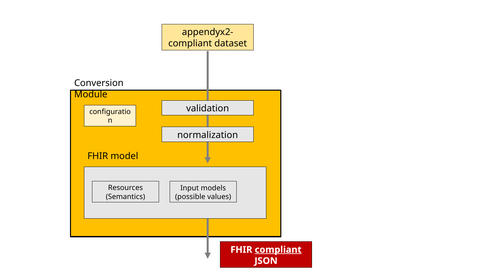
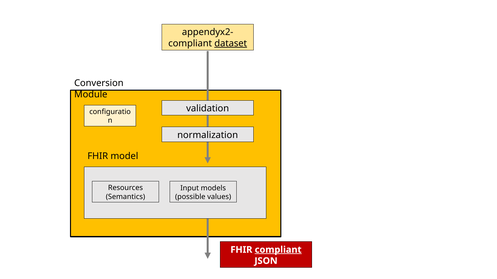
dataset underline: none -> present (231, 44)
